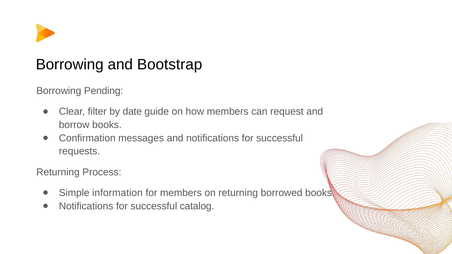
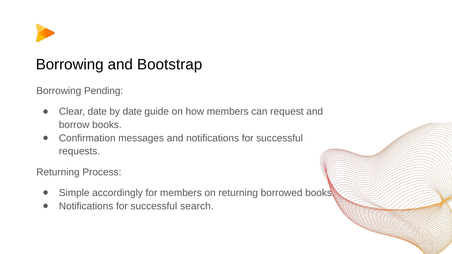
Clear filter: filter -> date (97, 112)
information: information -> accordingly (118, 193)
catalog: catalog -> search (197, 206)
